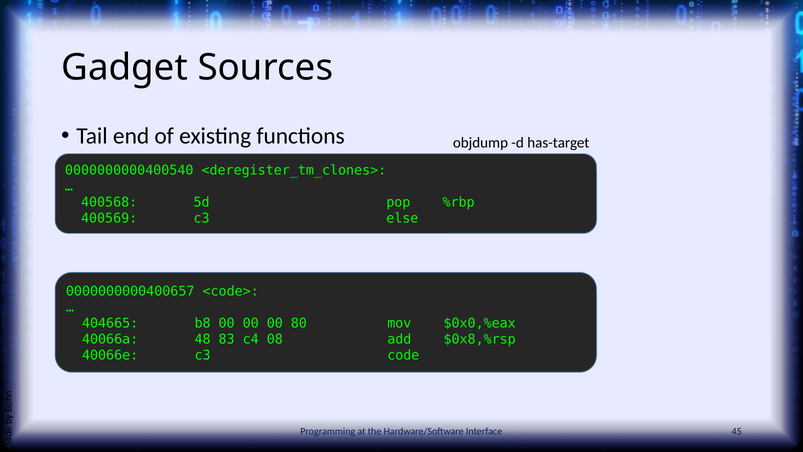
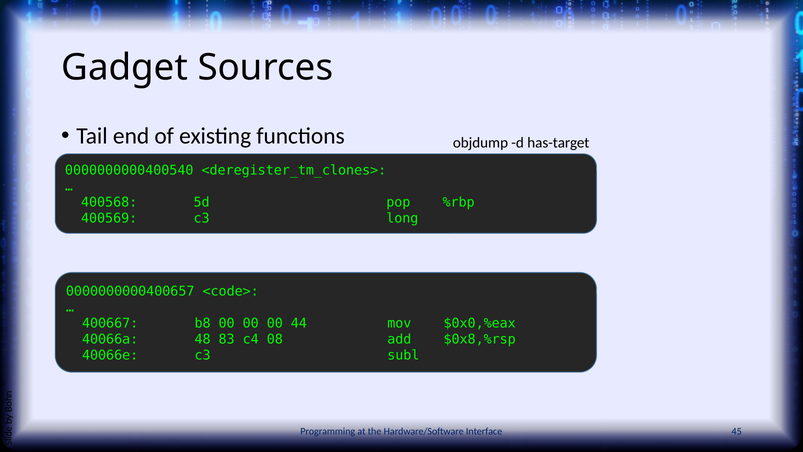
else: else -> long (402, 218)
404665: 404665 -> 400667 (110, 323)
80: 80 -> 44 (299, 323)
code: code -> subl (403, 355)
